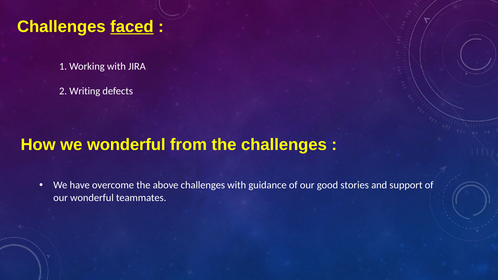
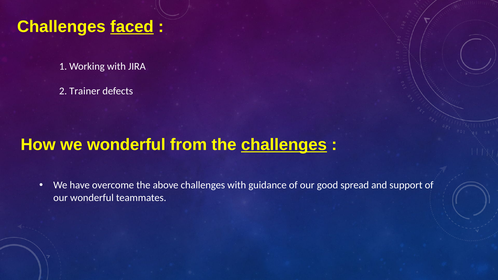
Writing: Writing -> Trainer (85, 91)
challenges underline: none -> present (284, 145)
stories: stories -> spread (355, 185)
